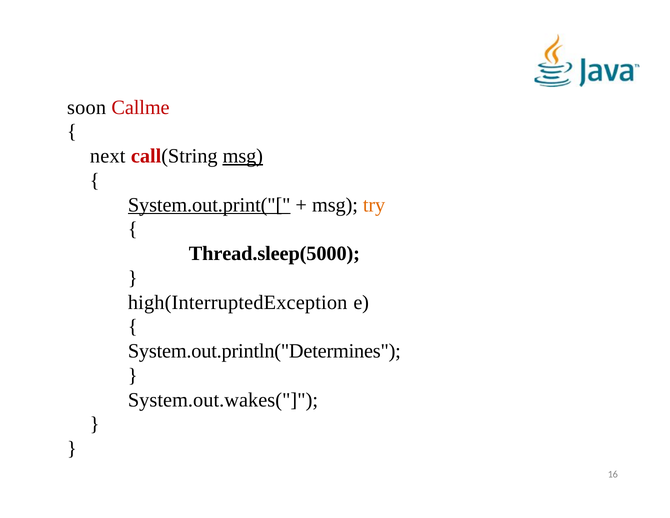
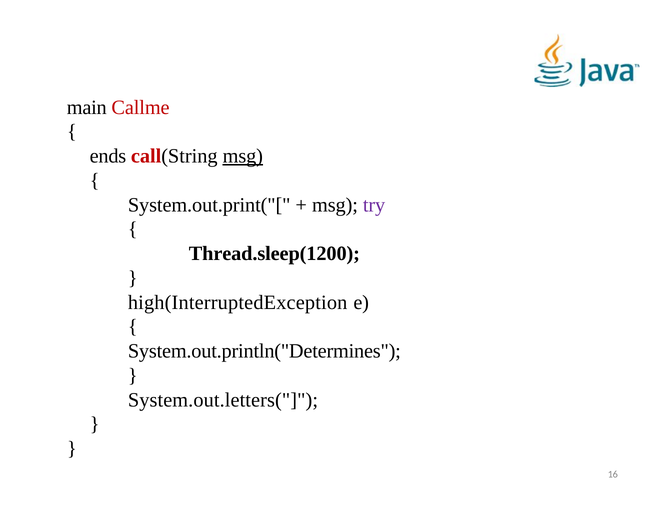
soon: soon -> main (87, 107)
next: next -> ends (108, 156)
System.out.print("[ underline: present -> none (209, 205)
try colour: orange -> purple (374, 205)
Thread.sleep(5000: Thread.sleep(5000 -> Thread.sleep(1200 (274, 253)
System.out.wakes(: System.out.wakes( -> System.out.letters( (223, 400)
